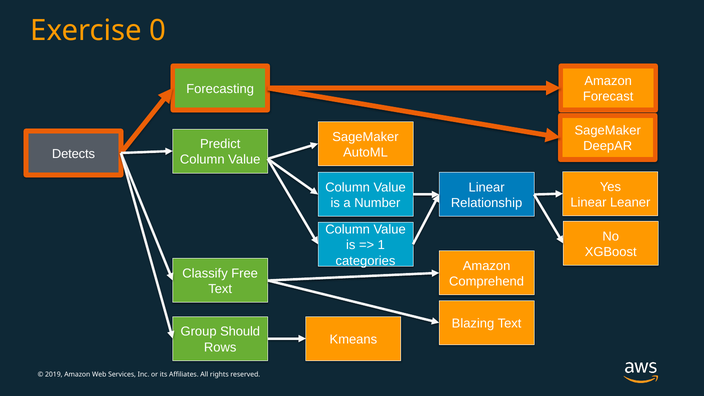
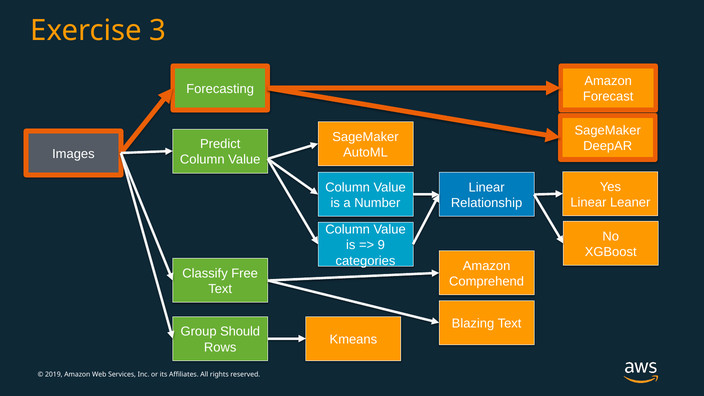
0: 0 -> 3 (158, 31)
Detects: Detects -> Images (73, 154)
1: 1 -> 9 (381, 245)
